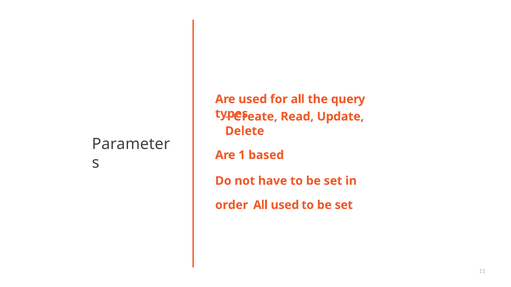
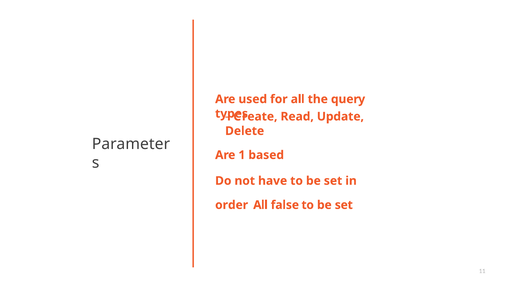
All used: used -> false (285, 205)
